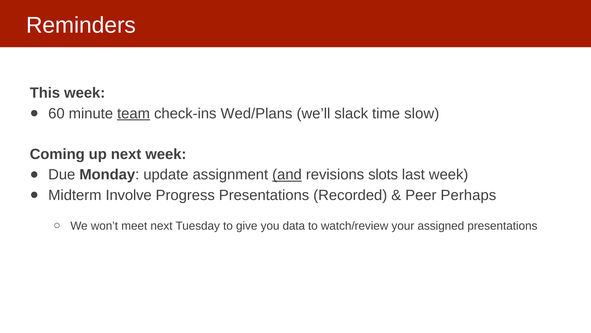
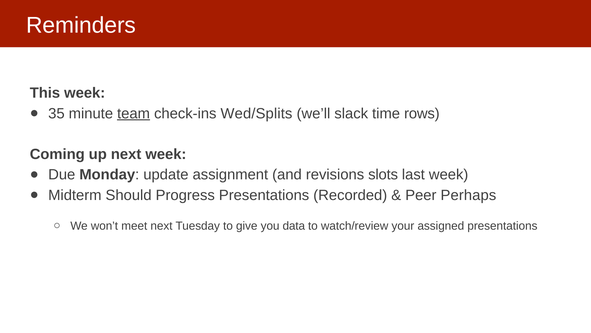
60: 60 -> 35 (56, 113)
Wed/Plans: Wed/Plans -> Wed/Splits (256, 113)
slow: slow -> rows (422, 113)
and underline: present -> none (287, 174)
Involve: Involve -> Should (129, 195)
